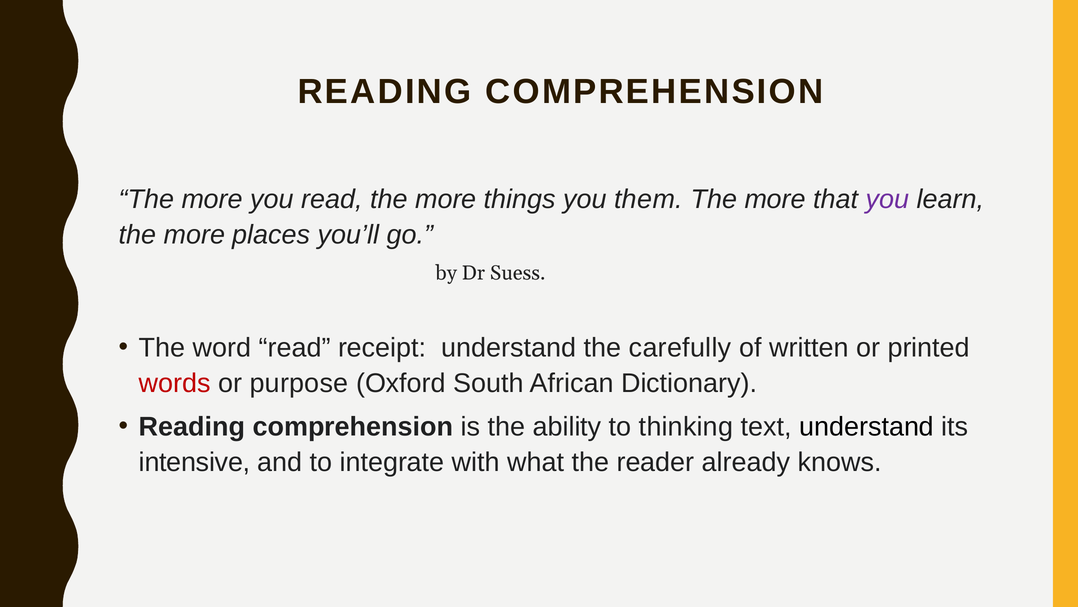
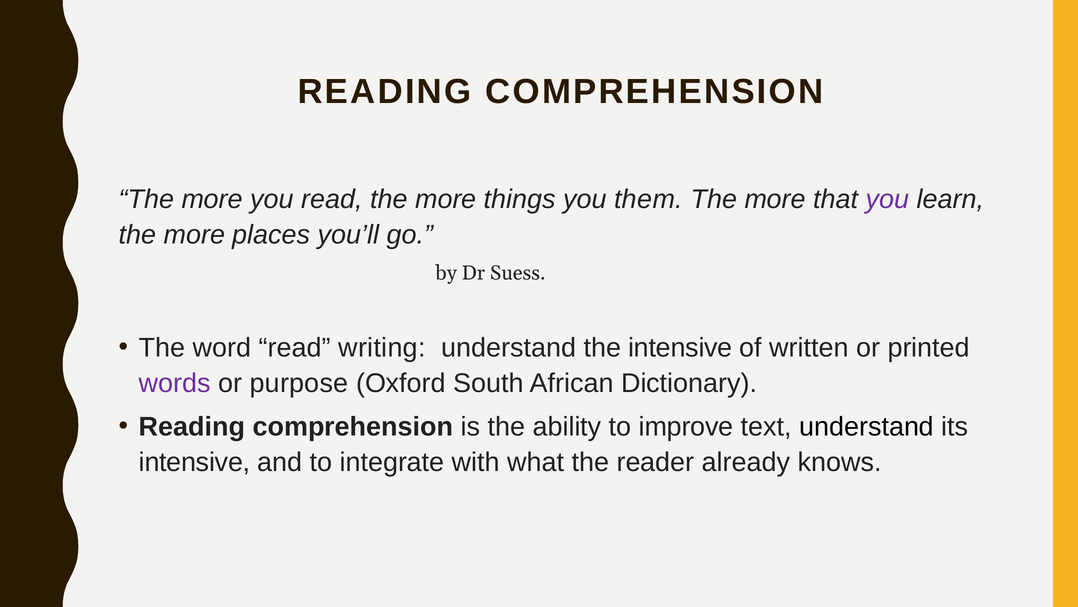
receipt: receipt -> writing (382, 347)
the carefully: carefully -> intensive (680, 347)
words colour: red -> purple (175, 383)
thinking: thinking -> improve (686, 426)
